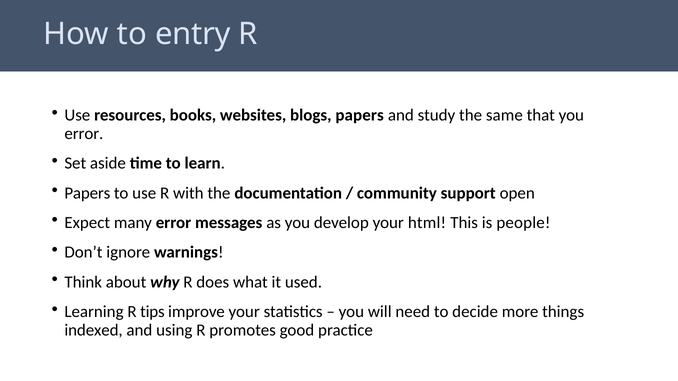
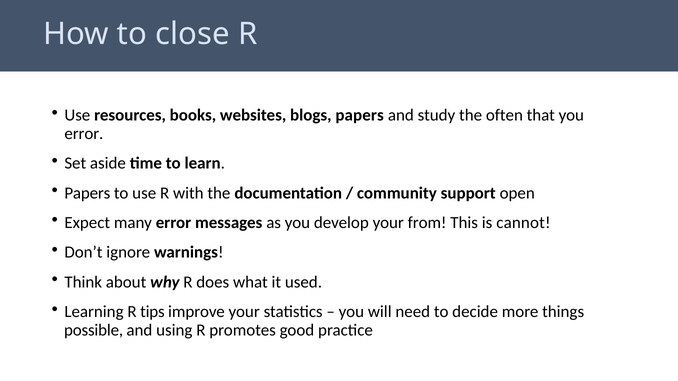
entry: entry -> close (192, 34)
same: same -> often (504, 115)
html: html -> from (427, 223)
people: people -> cannot (523, 223)
indexed: indexed -> possible (94, 330)
